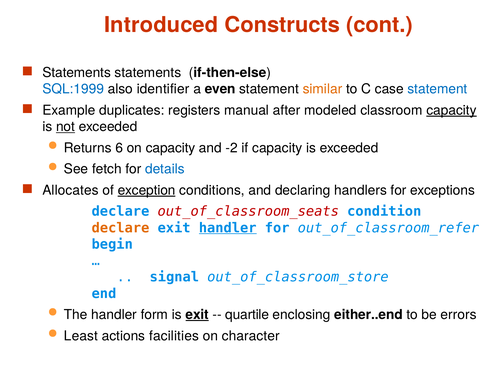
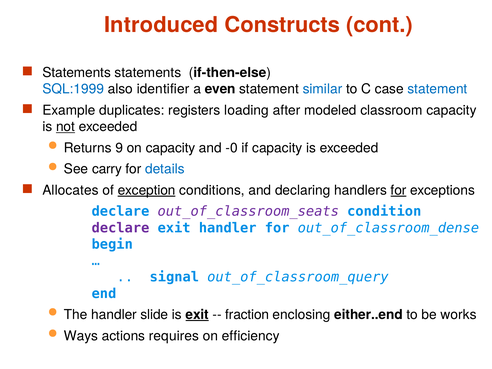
similar colour: orange -> blue (322, 89)
manual: manual -> loading (247, 110)
capacity underline: present -> none (452, 110)
6: 6 -> 9 (119, 148)
-2: -2 -> -0 (232, 148)
fetch: fetch -> carry (107, 169)
for underline: none -> present (399, 190)
out_of_classroom_seats colour: red -> purple (248, 211)
declare colour: orange -> purple (120, 228)
handler underline: present -> none (228, 228)
out_of_classroom_refer: out_of_classroom_refer -> out_of_classroom_dense (388, 228)
out_of_classroom_store: out_of_classroom_store -> out_of_classroom_query (298, 277)
form: form -> slide (154, 315)
quartile: quartile -> fraction (247, 315)
errors: errors -> works (459, 315)
Least: Least -> Ways (81, 336)
facilities: facilities -> requires (174, 336)
character: character -> efficiency (251, 336)
